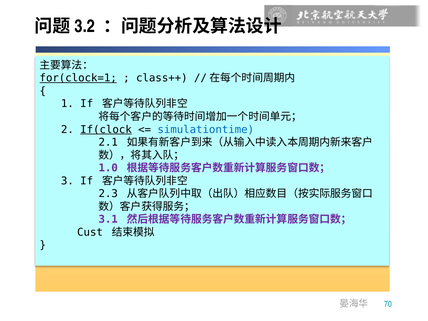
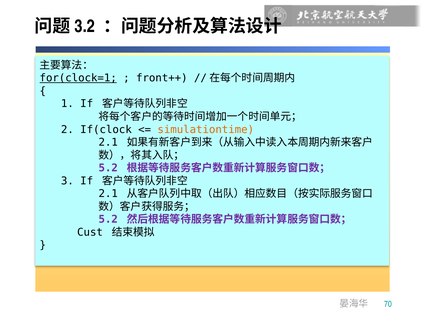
class++: class++ -> front++ (162, 78)
If(clock underline: present -> none (106, 129)
simulationtime colour: blue -> orange (206, 129)
1.0: 1.0 -> 5.2 (108, 168)
2.3: 2.3 -> 2.1 (108, 194)
3.1: 3.1 -> 5.2 (108, 219)
